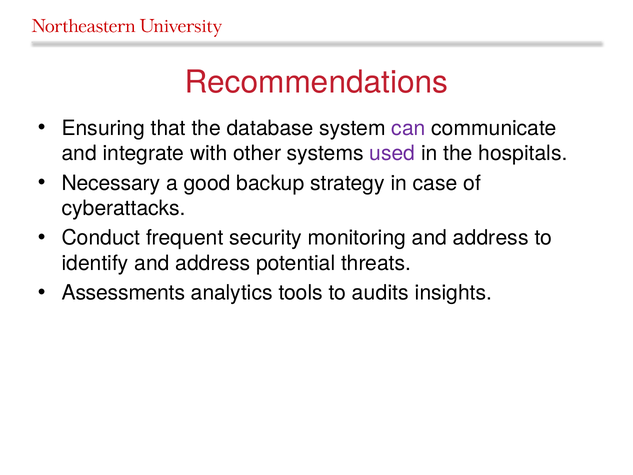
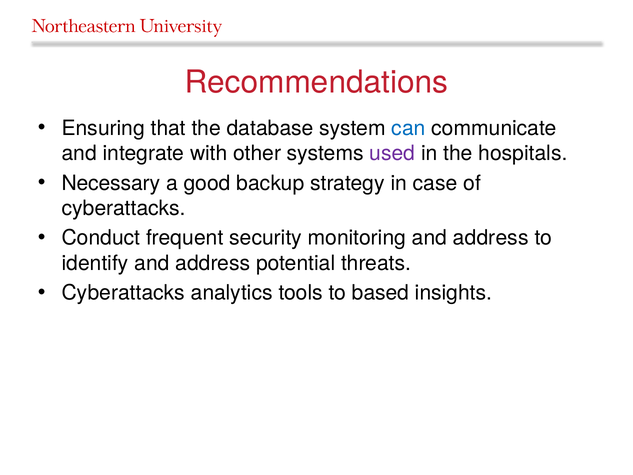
can colour: purple -> blue (408, 128)
Assessments: Assessments -> Cyberattacks (123, 293)
audits: audits -> based (381, 293)
